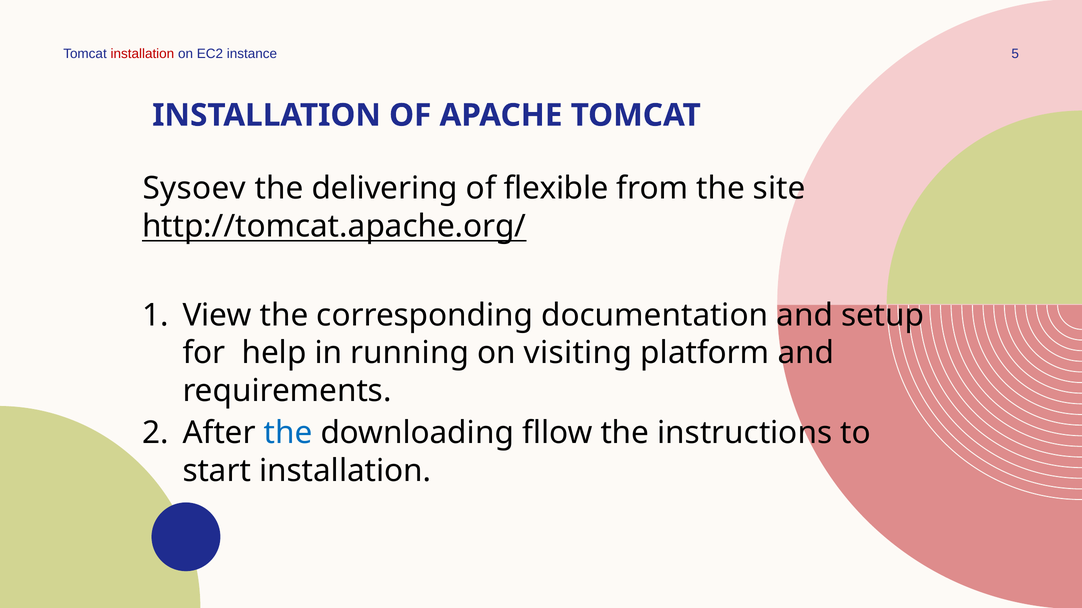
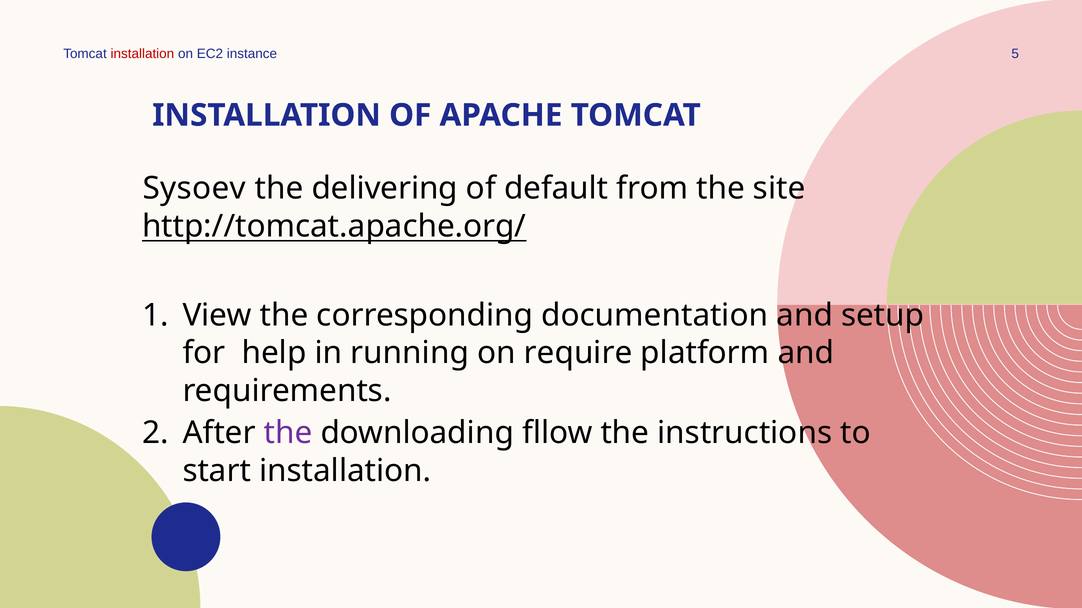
flexible: flexible -> default (556, 189)
visiting: visiting -> require (578, 353)
the colour: blue -> purple (288, 433)
